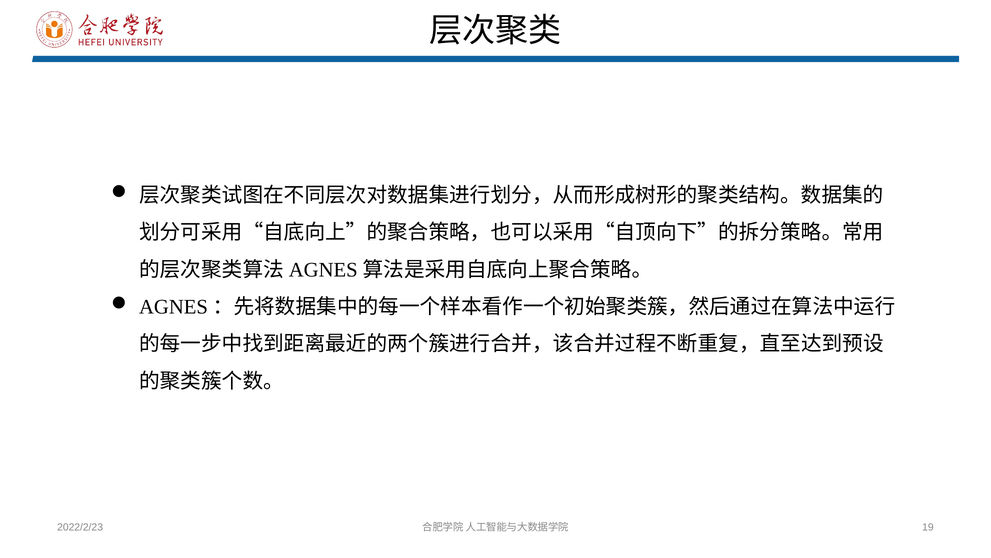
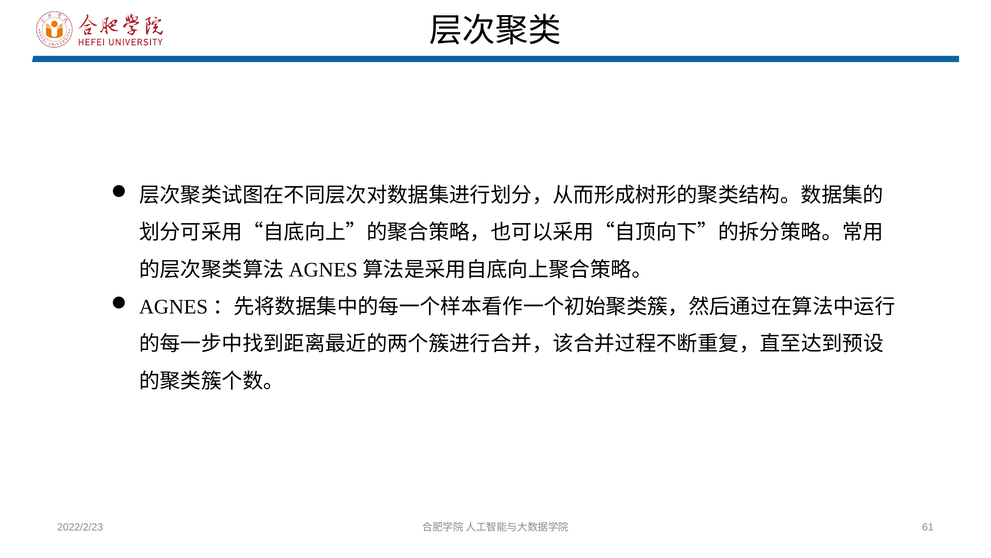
19: 19 -> 61 (928, 527)
